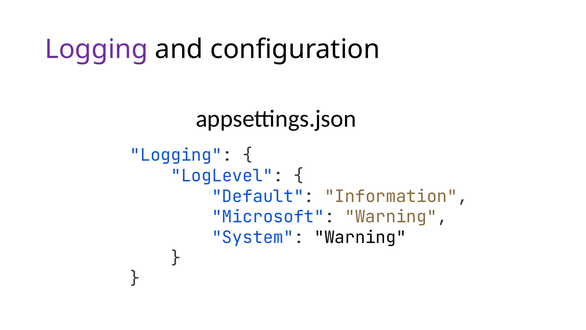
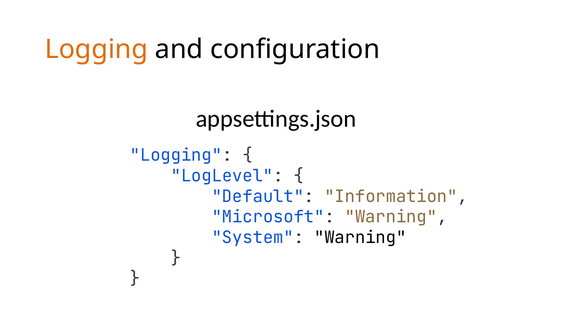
Logging colour: purple -> orange (96, 49)
